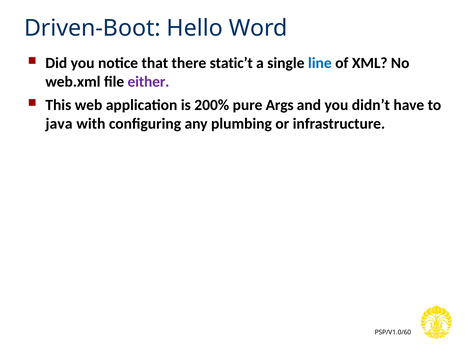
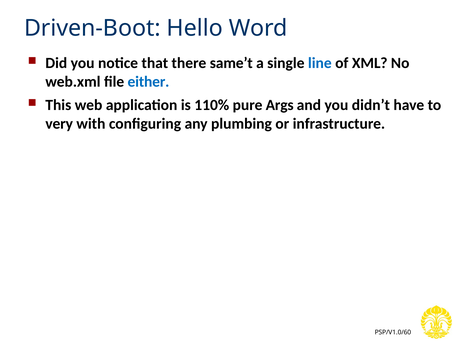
static’t: static’t -> same’t (231, 63)
either colour: purple -> blue (148, 82)
200%: 200% -> 110% (212, 105)
java: java -> very (59, 124)
